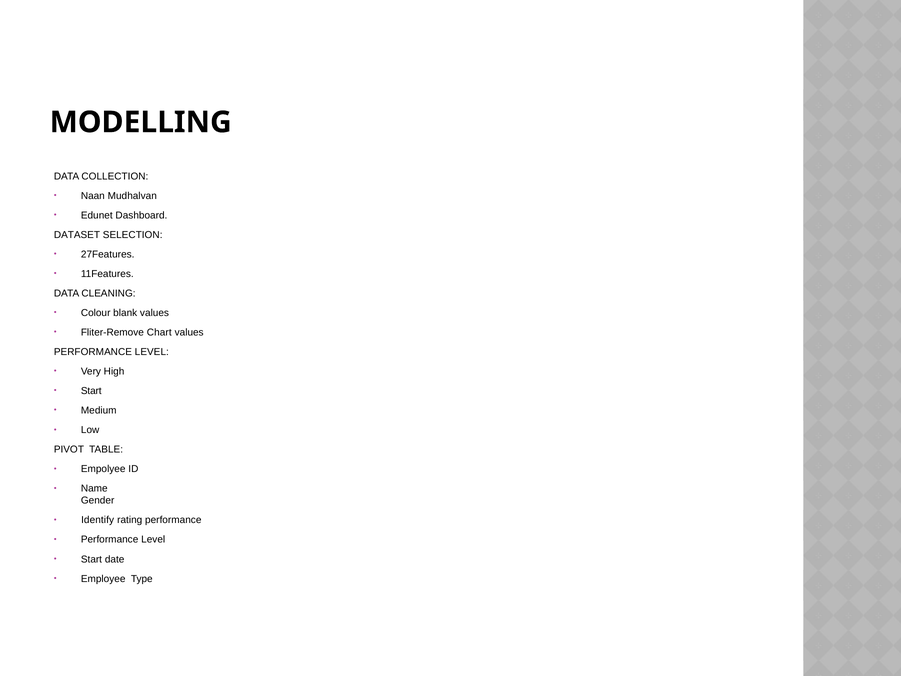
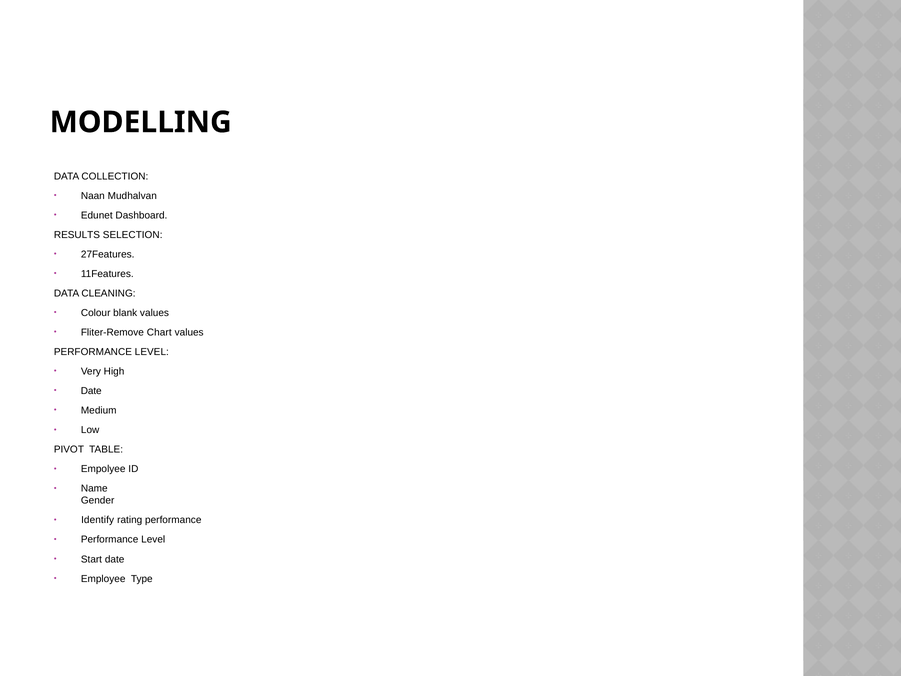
DATASET: DATASET -> RESULTS (77, 235)
Start: Start -> Date (91, 391)
